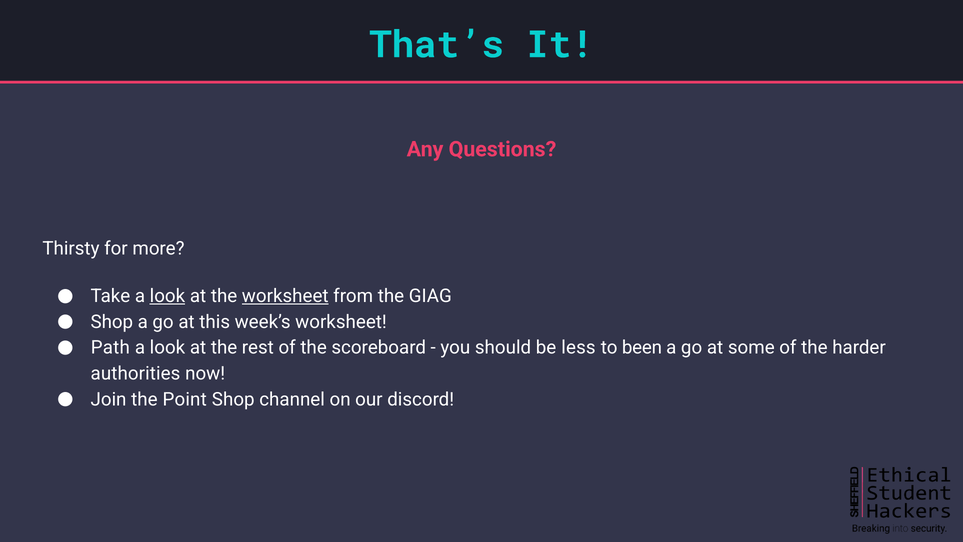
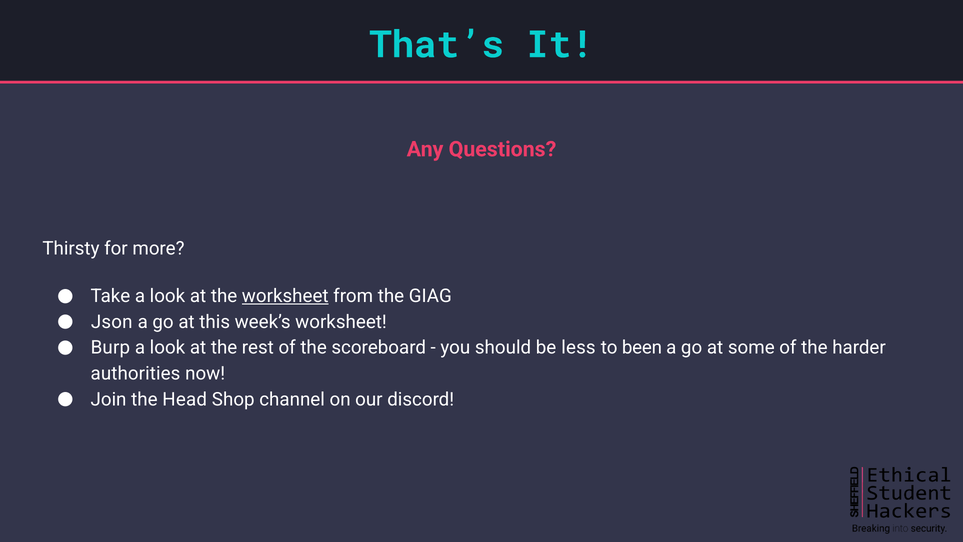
look underline: present -> none (167, 296)
Shop: Shop -> Json (112, 322)
Path: Path -> Burp (110, 347)
Point: Point -> Head (185, 399)
